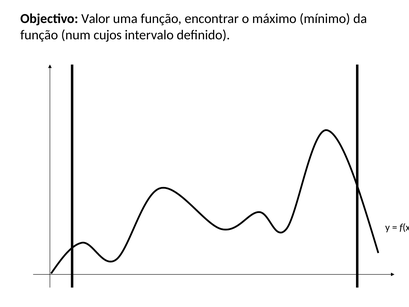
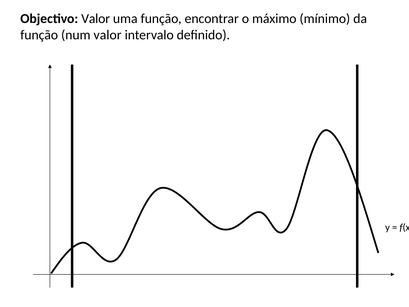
num cujos: cujos -> valor (108, 35)
